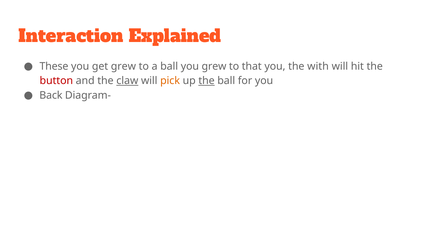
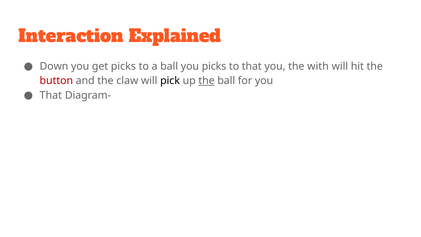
These: These -> Down (54, 66)
get grew: grew -> picks (123, 66)
you grew: grew -> picks (214, 66)
claw underline: present -> none (127, 81)
pick colour: orange -> black (170, 81)
Back: Back -> That (51, 95)
